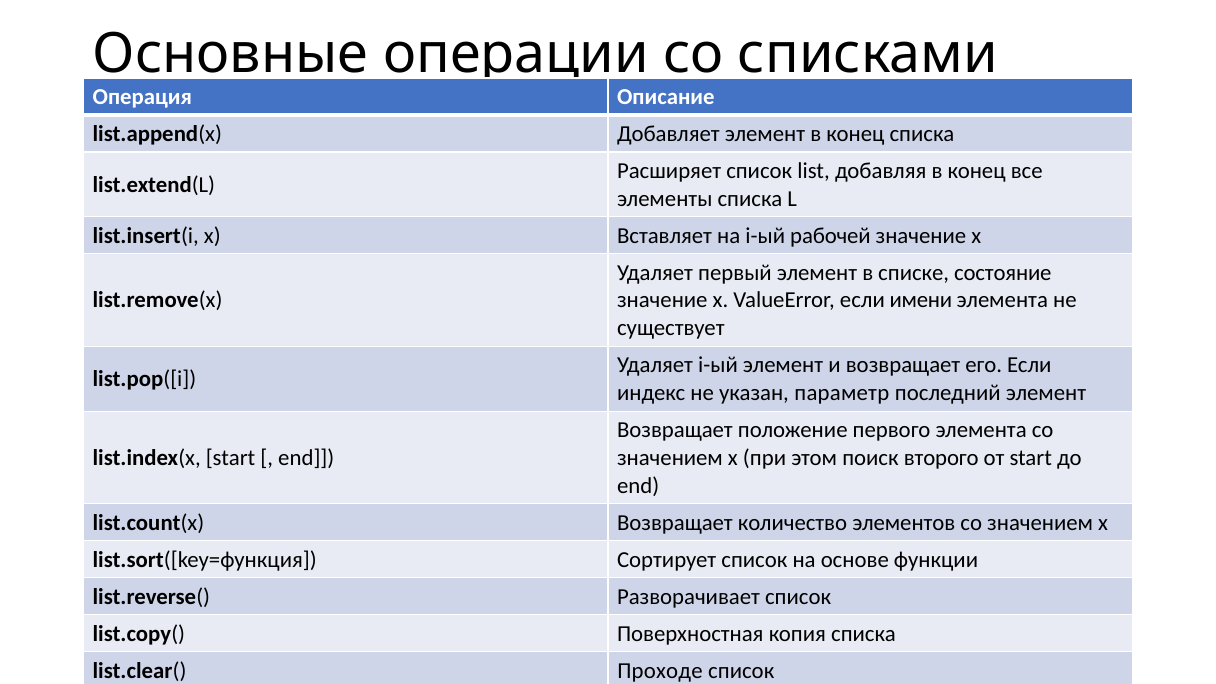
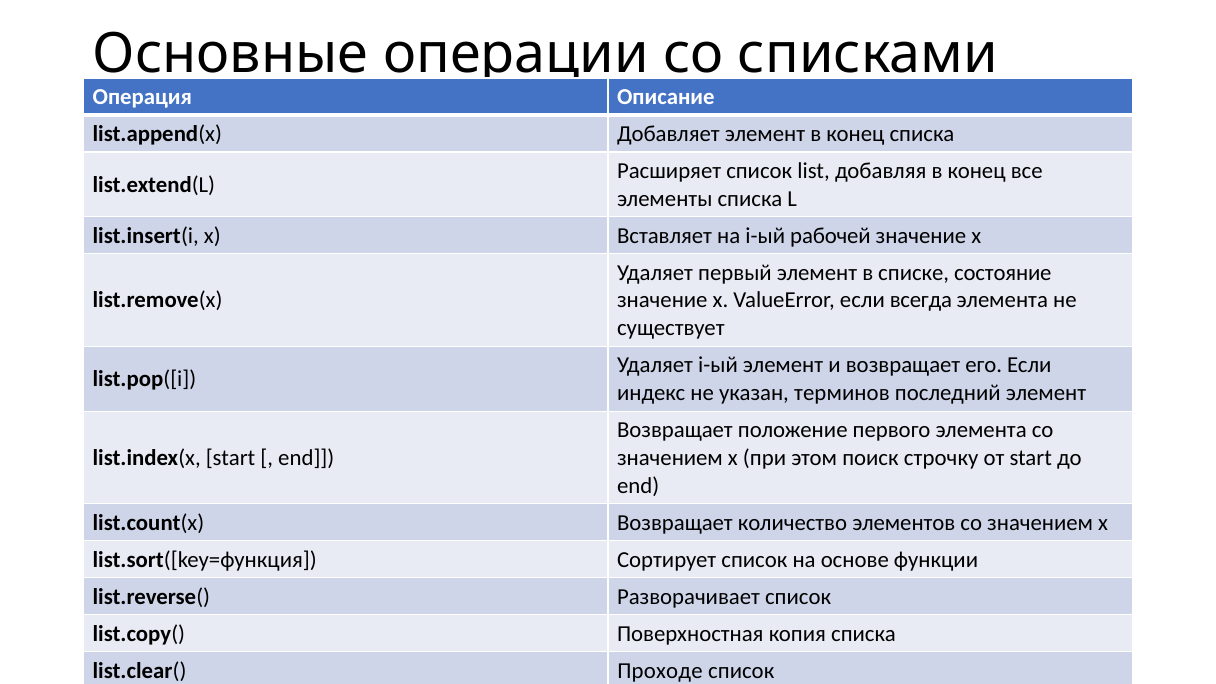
имени: имени -> всегда (921, 300)
параметр: параметр -> терминов (842, 393)
второго: второго -> строчку (941, 458)
